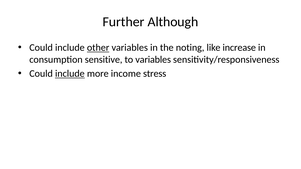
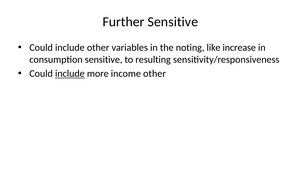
Further Although: Although -> Sensitive (173, 22)
other underline: present -> none (98, 48)
to variables: variables -> resulting (153, 60)
income stress: stress -> other (155, 74)
